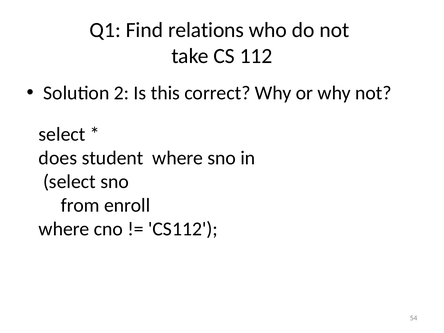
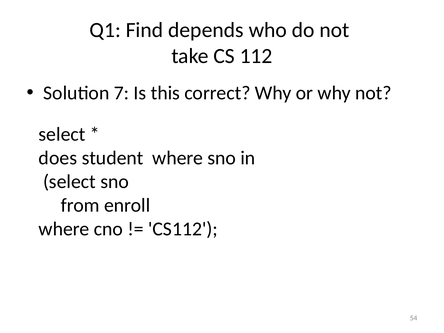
relations: relations -> depends (206, 30)
2: 2 -> 7 (122, 93)
